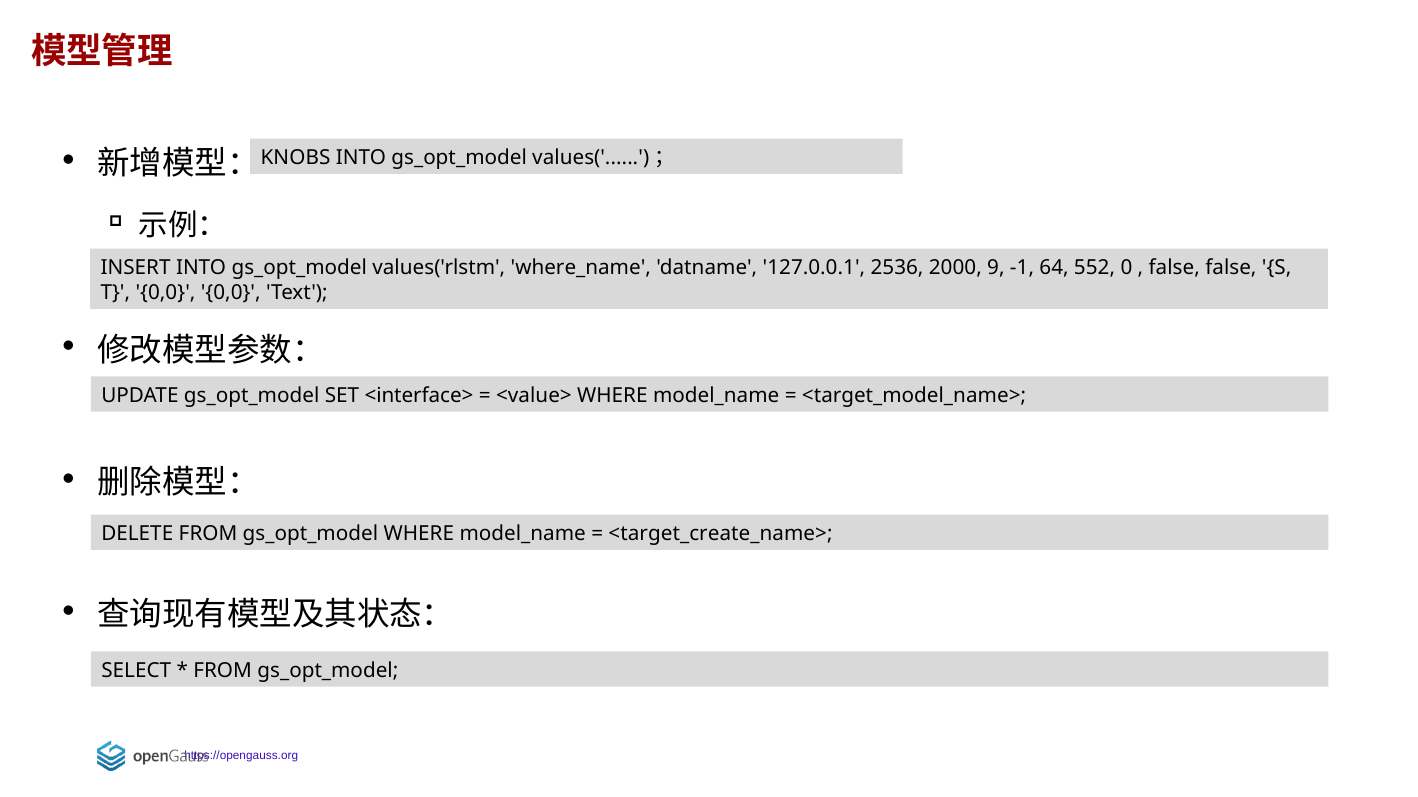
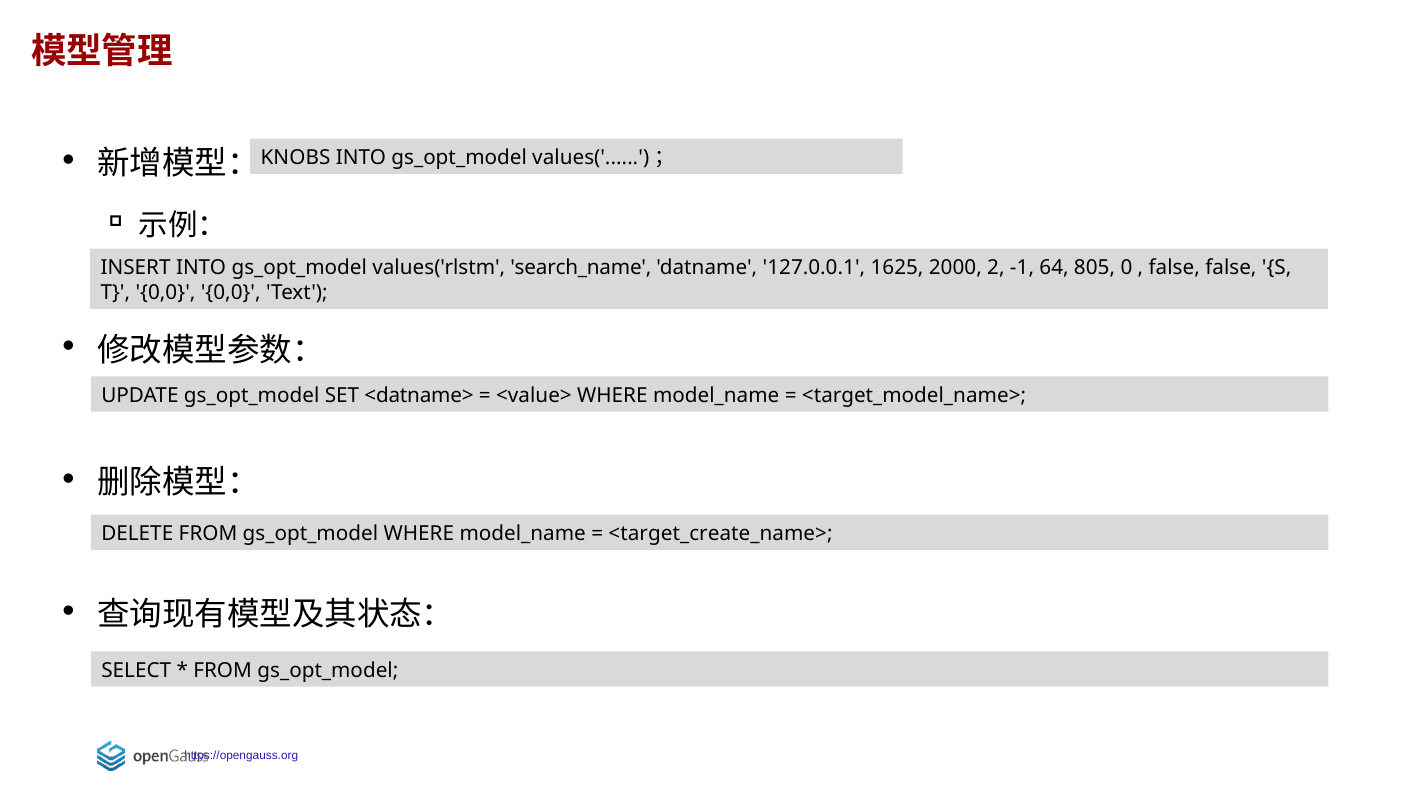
where_name: where_name -> search_name (581, 268)
2536: 2536 -> 1625 (897, 268)
9: 9 -> 2 (996, 268)
552: 552 -> 805 (1095, 268)
<interface>: <interface> -> <datname> (419, 396)
